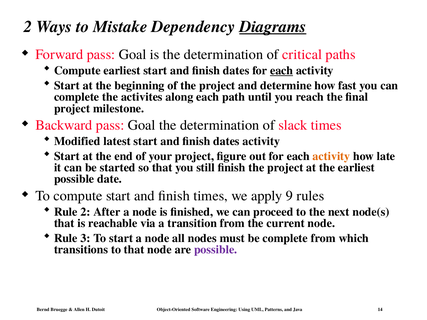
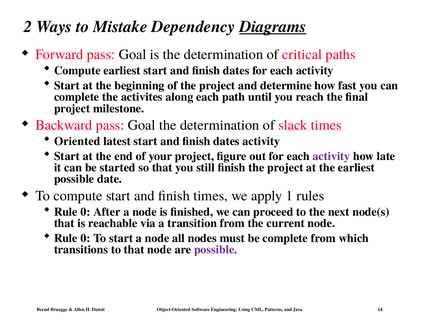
each underline: present -> none (282, 71)
Modified: Modified -> Oriented (77, 141)
activity colour: orange -> purple (331, 156)
9: 9 -> 1 (289, 196)
2: 2 -> 0 (86, 212)
3: 3 -> 0 (86, 238)
